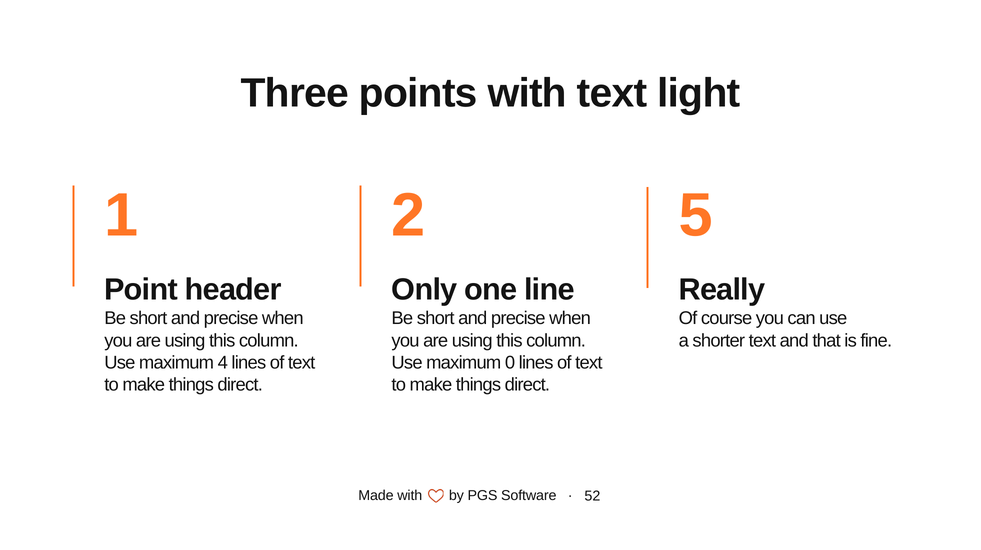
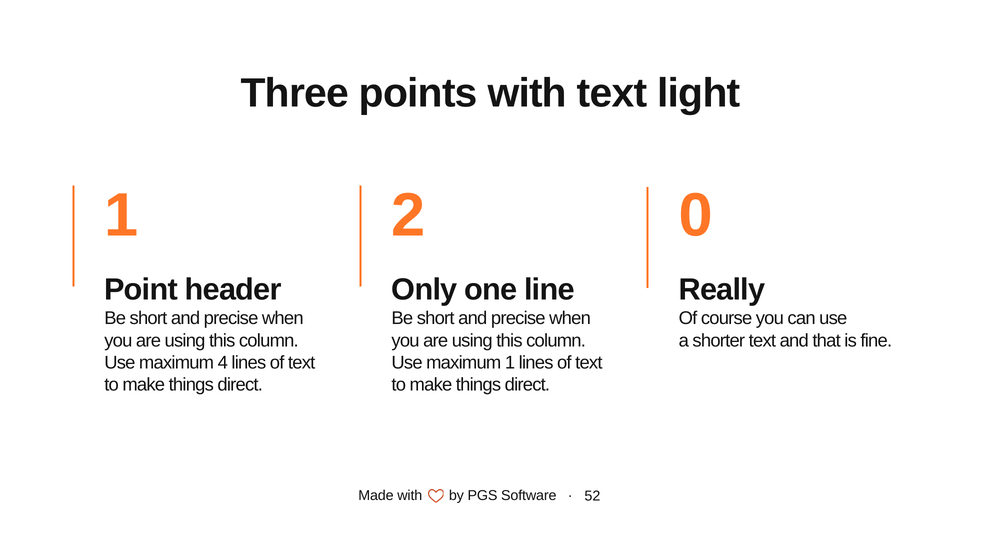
5: 5 -> 0 (696, 216)
maximum 0: 0 -> 1 (510, 363)
